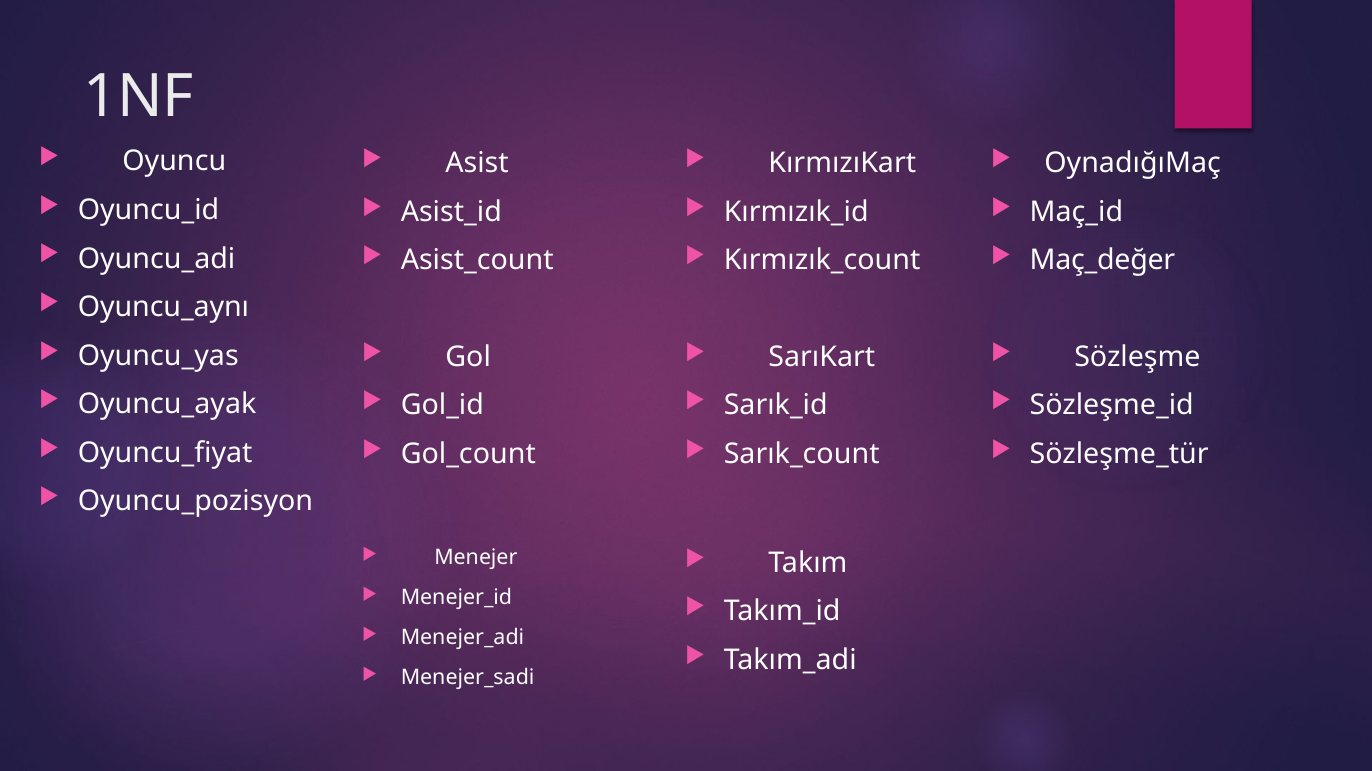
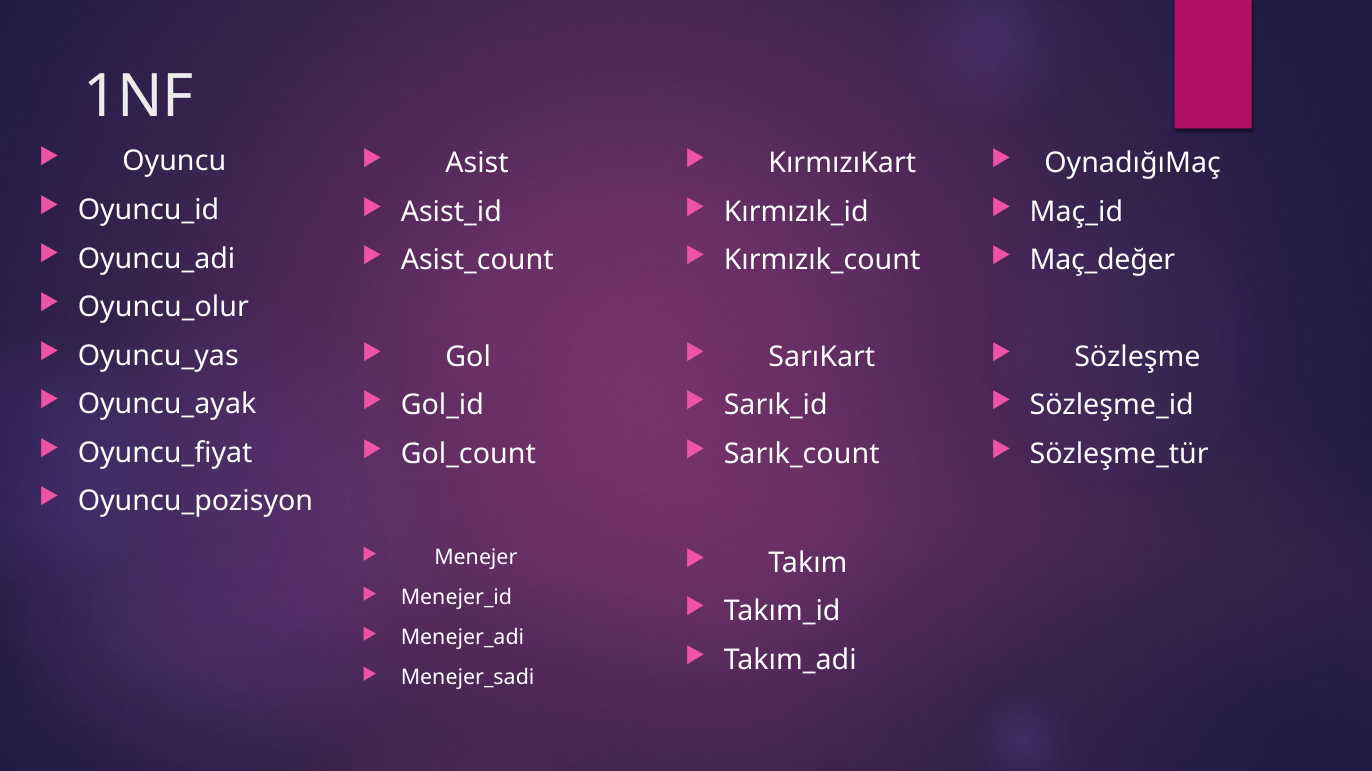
Oyuncu_aynı: Oyuncu_aynı -> Oyuncu_olur (163, 307)
